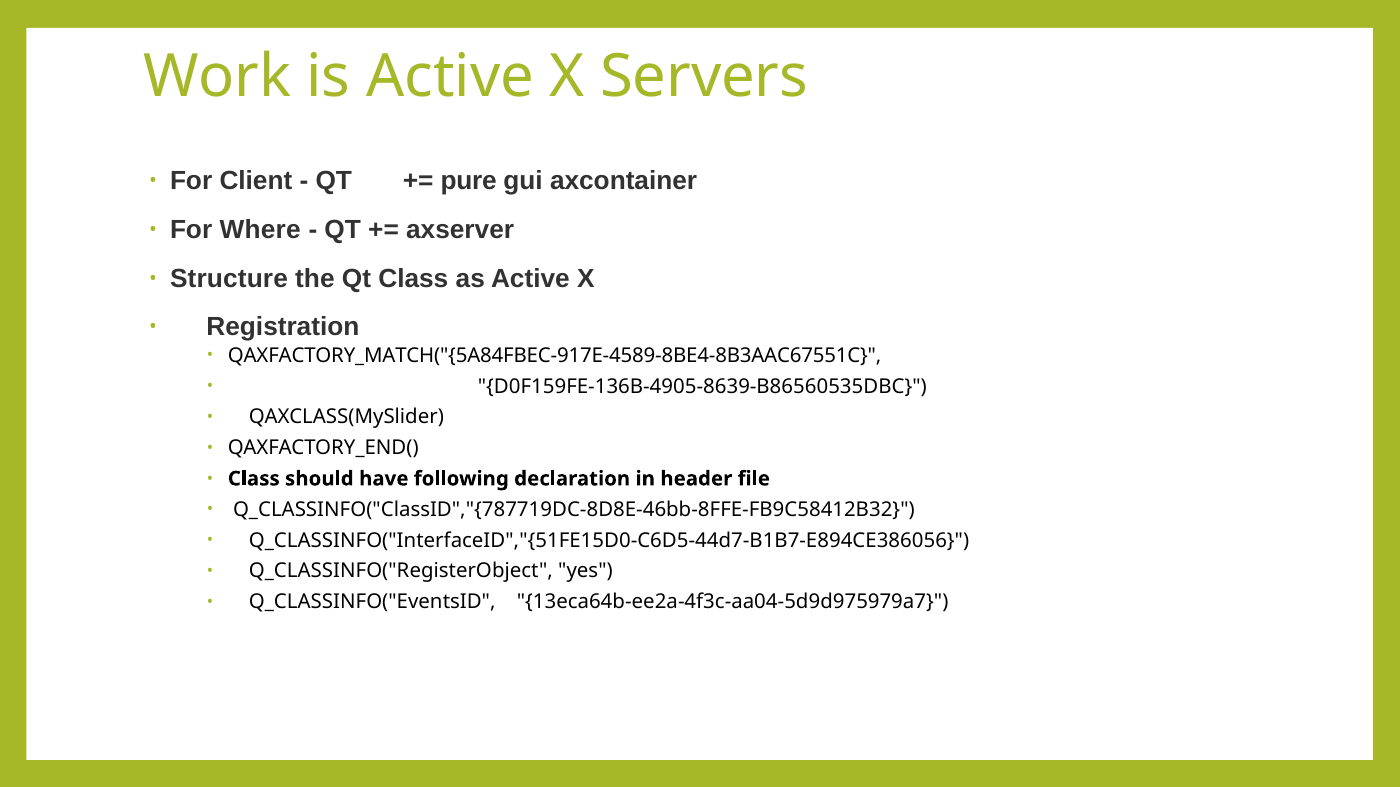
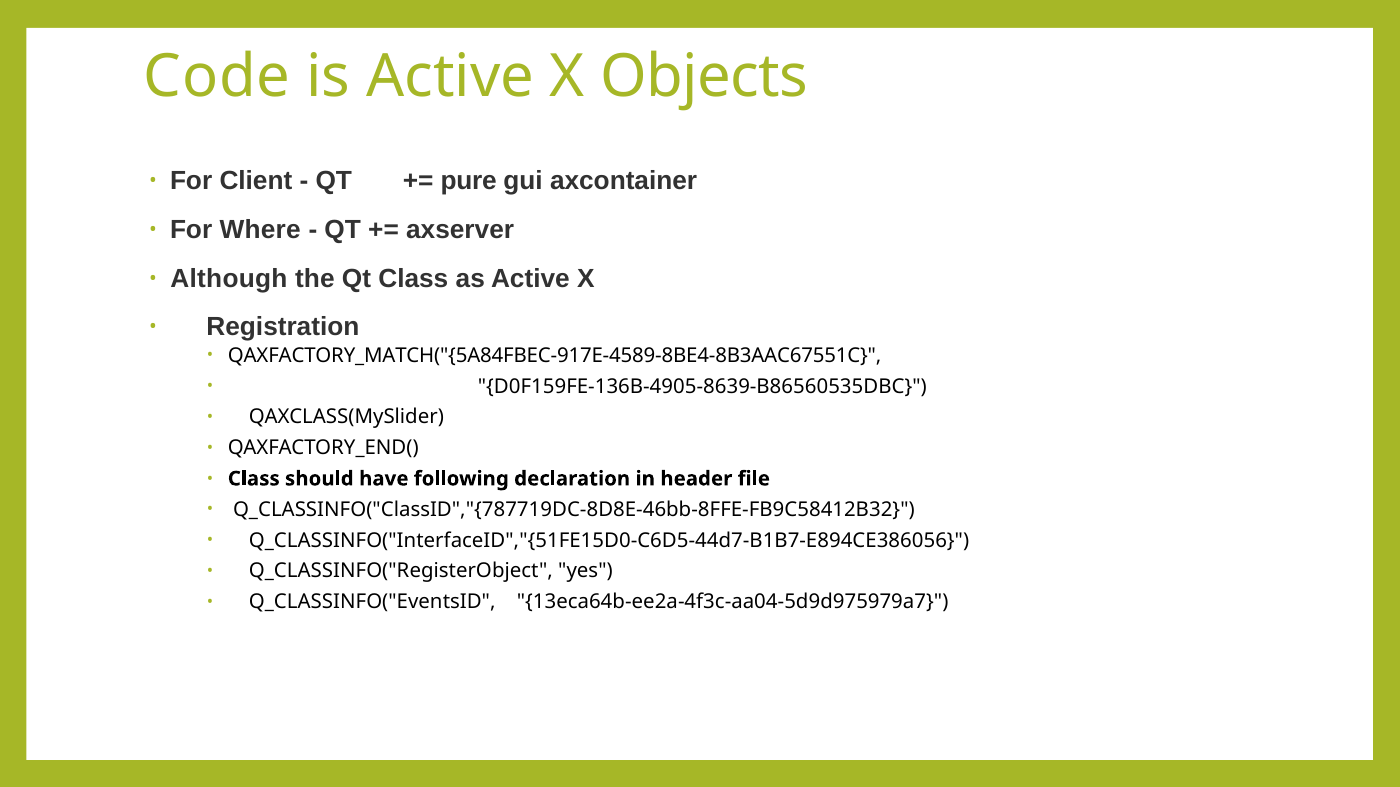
Work: Work -> Code (217, 77)
Servers: Servers -> Objects (704, 77)
Structure: Structure -> Although (229, 279)
